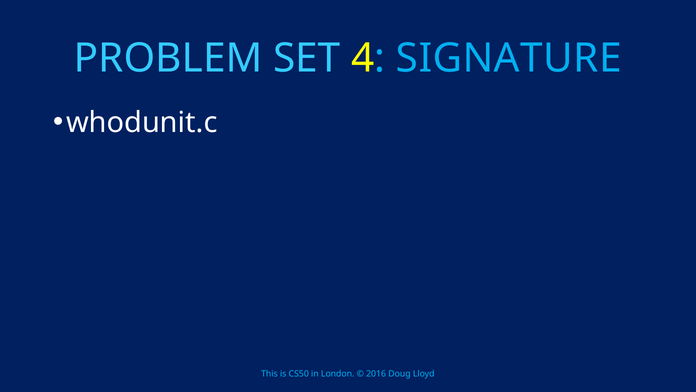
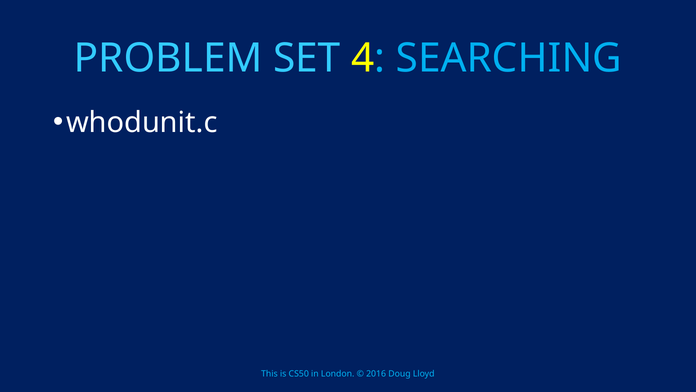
SIGNATURE: SIGNATURE -> SEARCHING (509, 58)
